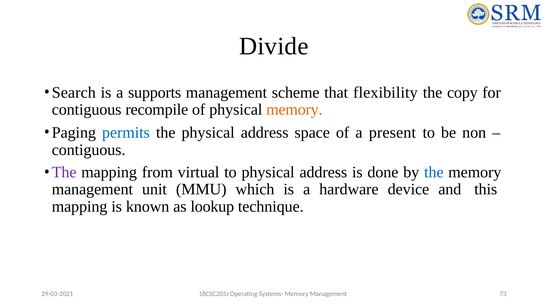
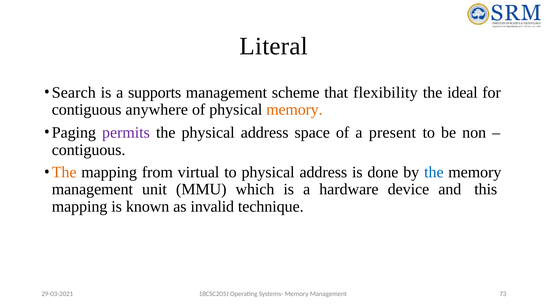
Divide: Divide -> Literal (274, 46)
copy: copy -> ideal (462, 92)
recompile: recompile -> anywhere (157, 110)
permits colour: blue -> purple (126, 133)
The colour: purple -> orange (64, 172)
lookup: lookup -> invalid (212, 207)
